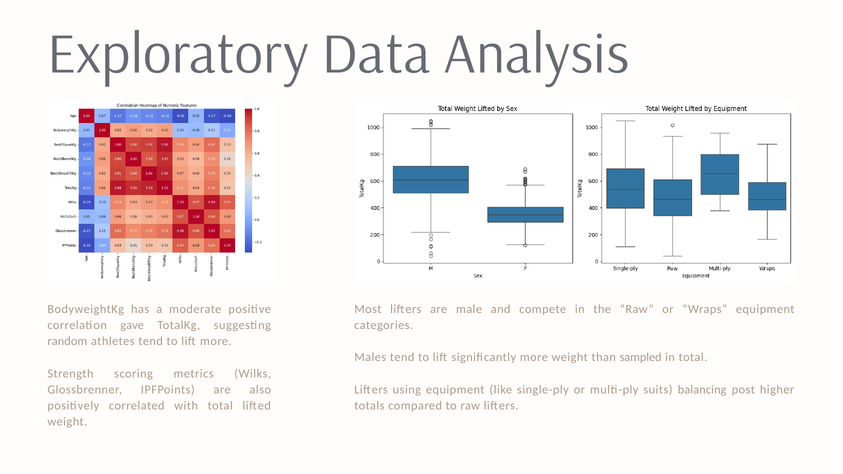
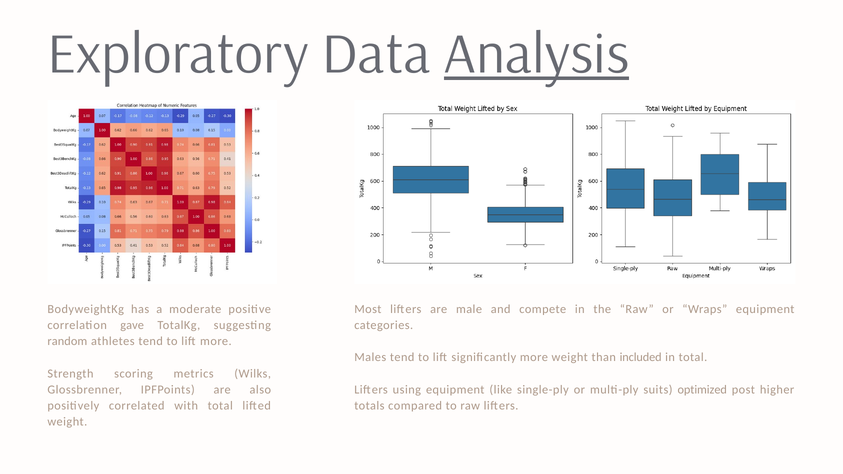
Analysis underline: none -> present (537, 54)
sampled: sampled -> included (641, 358)
balancing: balancing -> optimized (702, 390)
